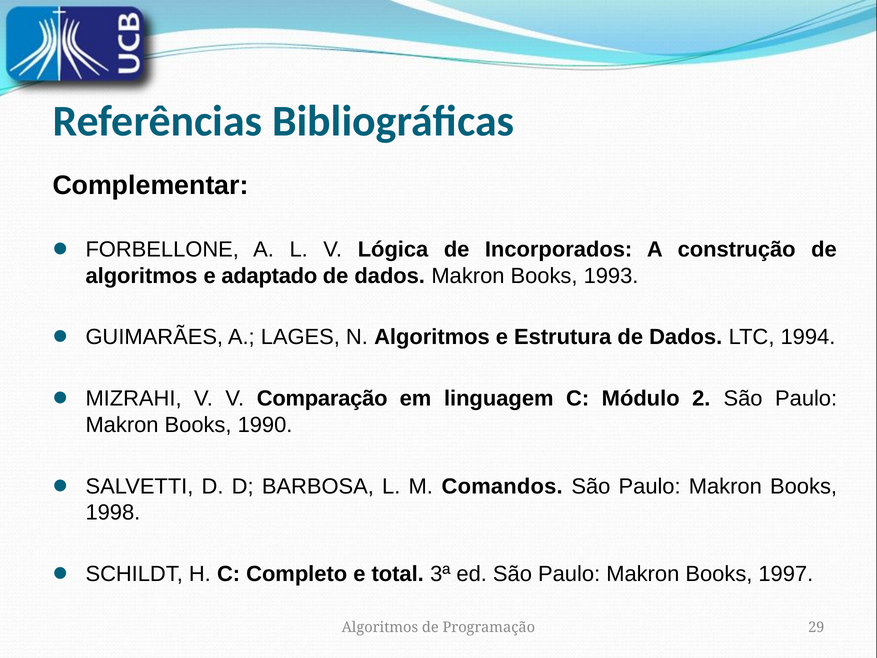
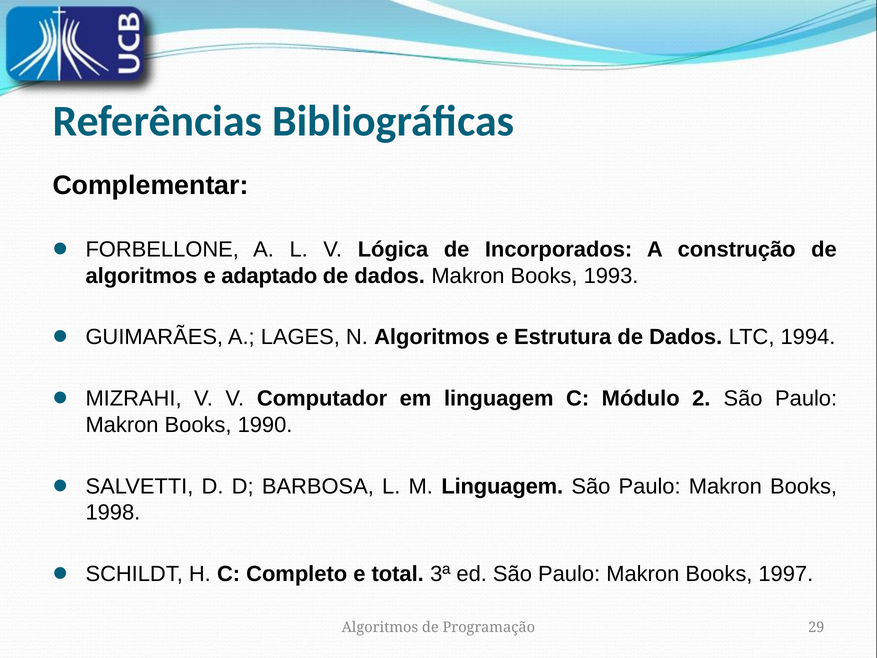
Comparação: Comparação -> Computador (322, 398)
M Comandos: Comandos -> Linguagem (502, 486)
